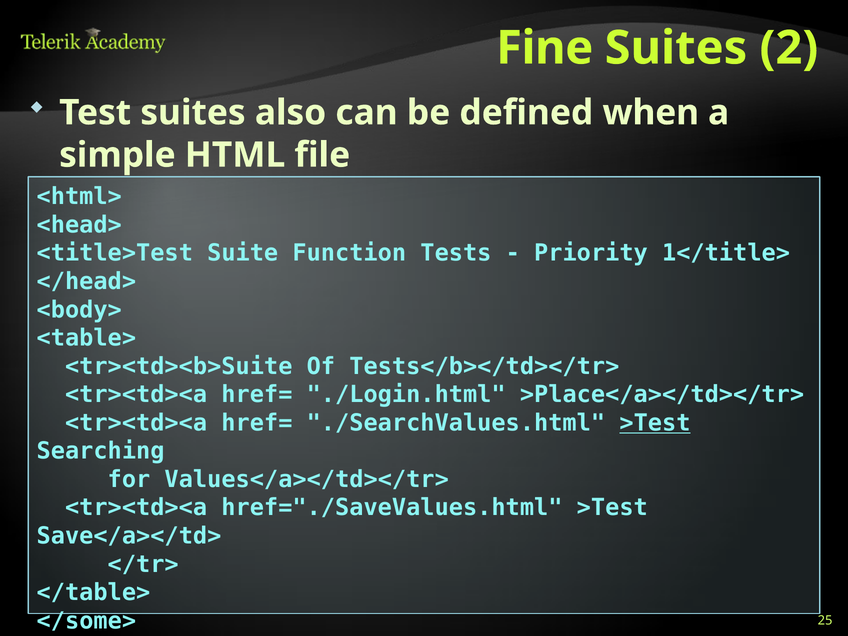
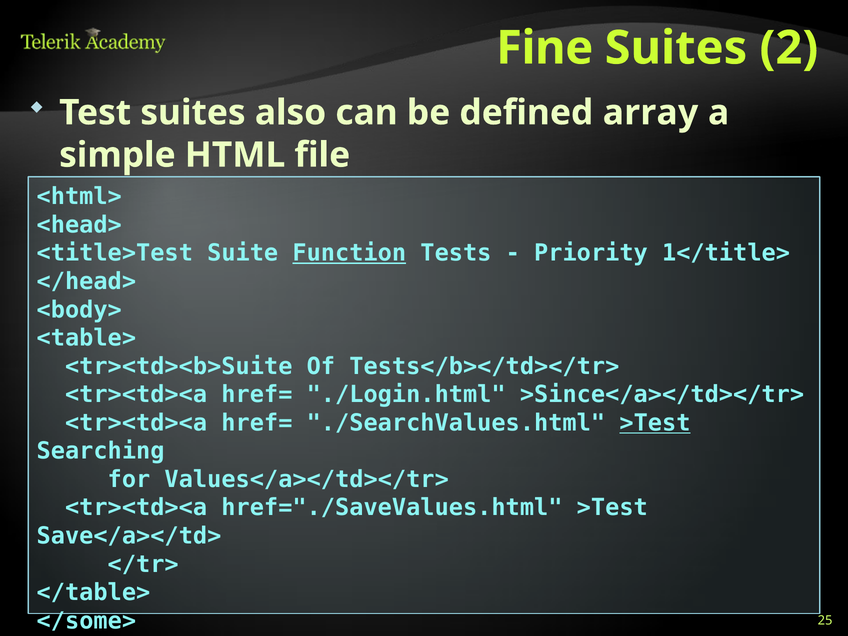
when: when -> array (650, 113)
Function underline: none -> present (349, 253)
>Place</a></td></tr>: >Place</a></td></tr> -> >Since</a></td></tr> (662, 395)
